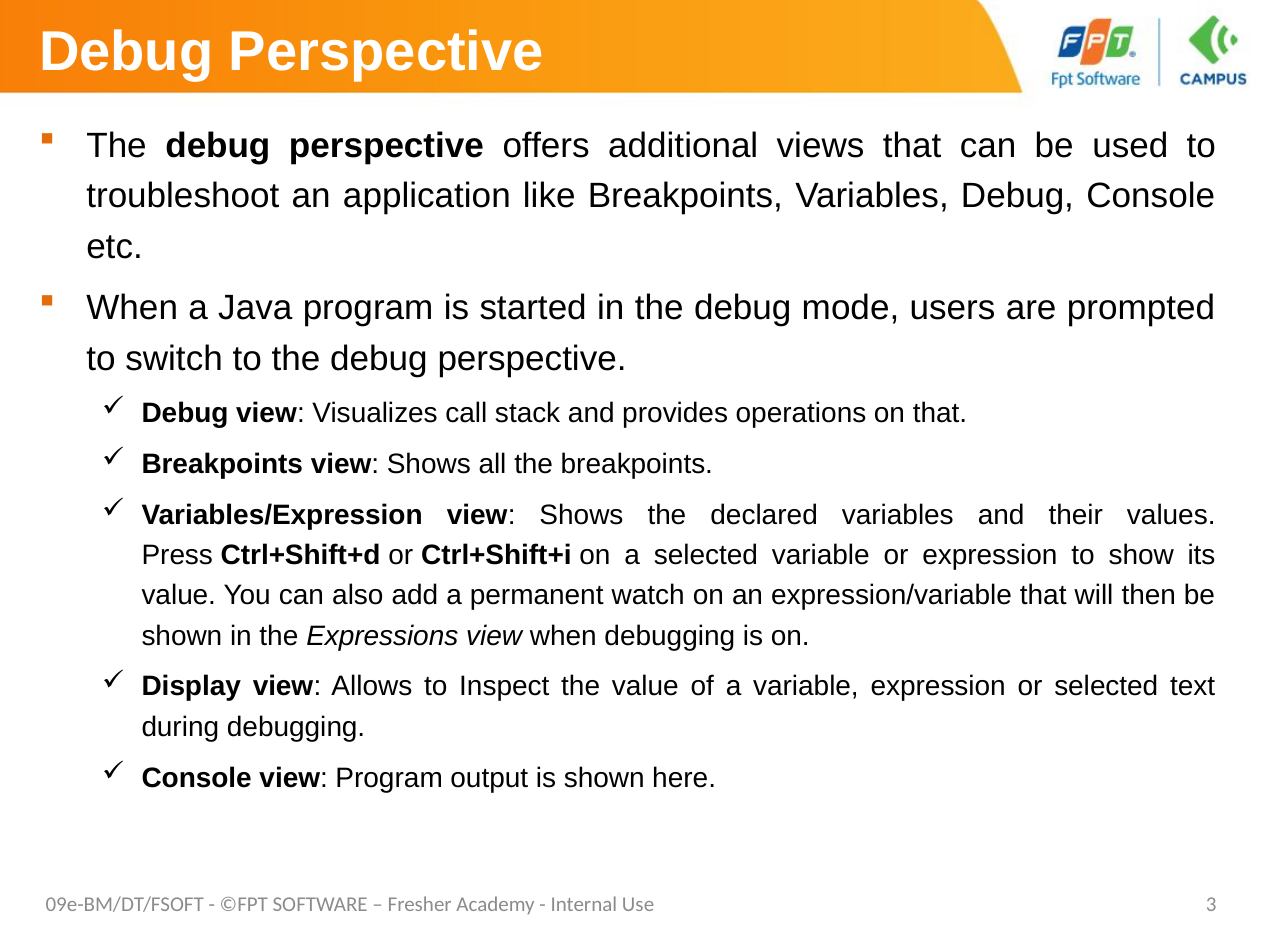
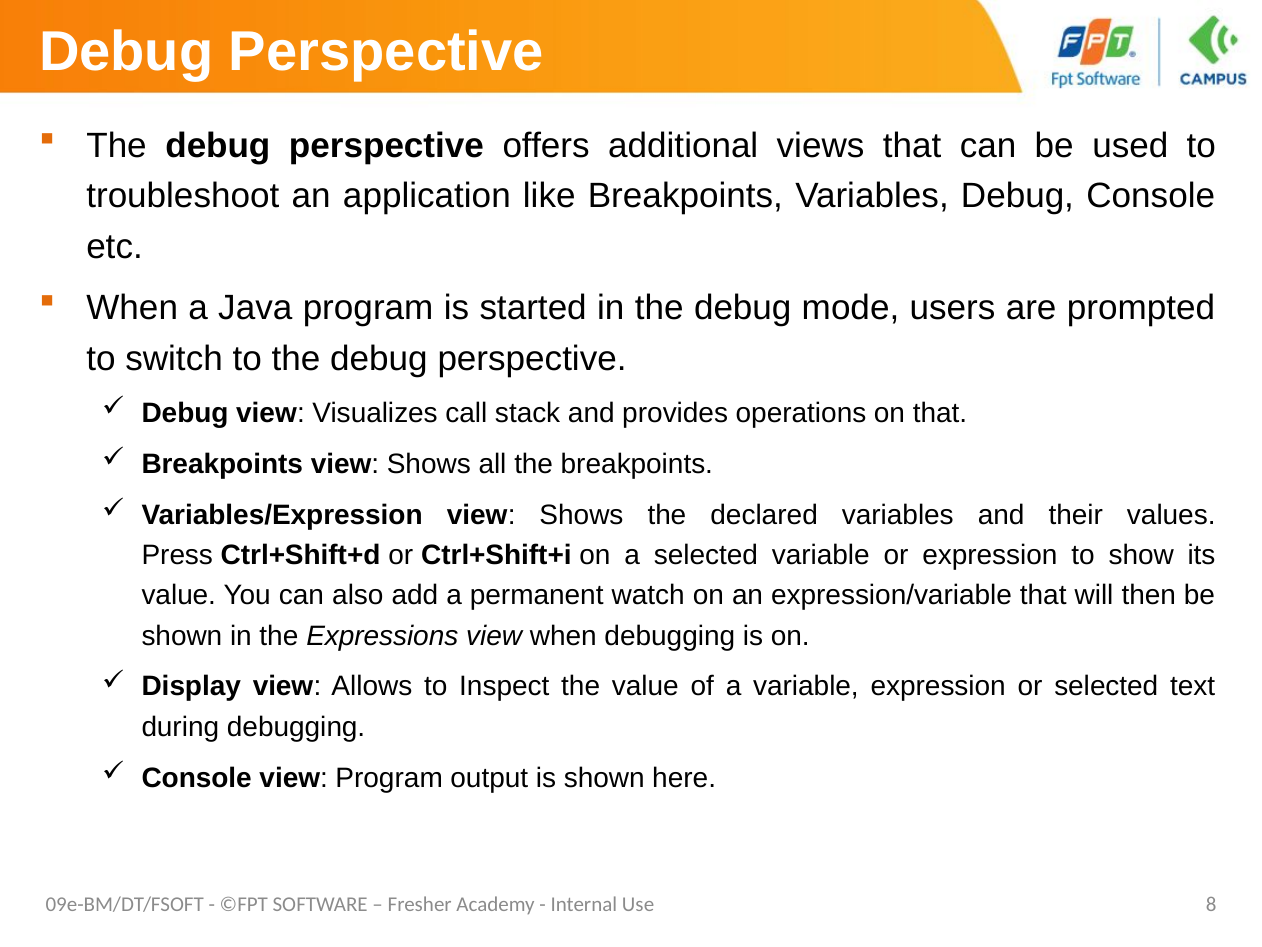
3: 3 -> 8 (1211, 904)
